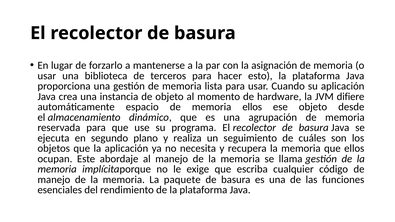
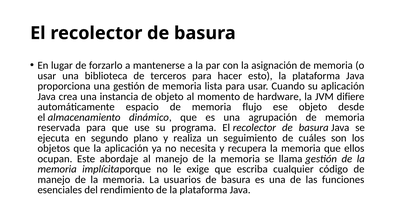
memoria ellos: ellos -> flujo (252, 107)
paquete: paquete -> usuarios (182, 180)
